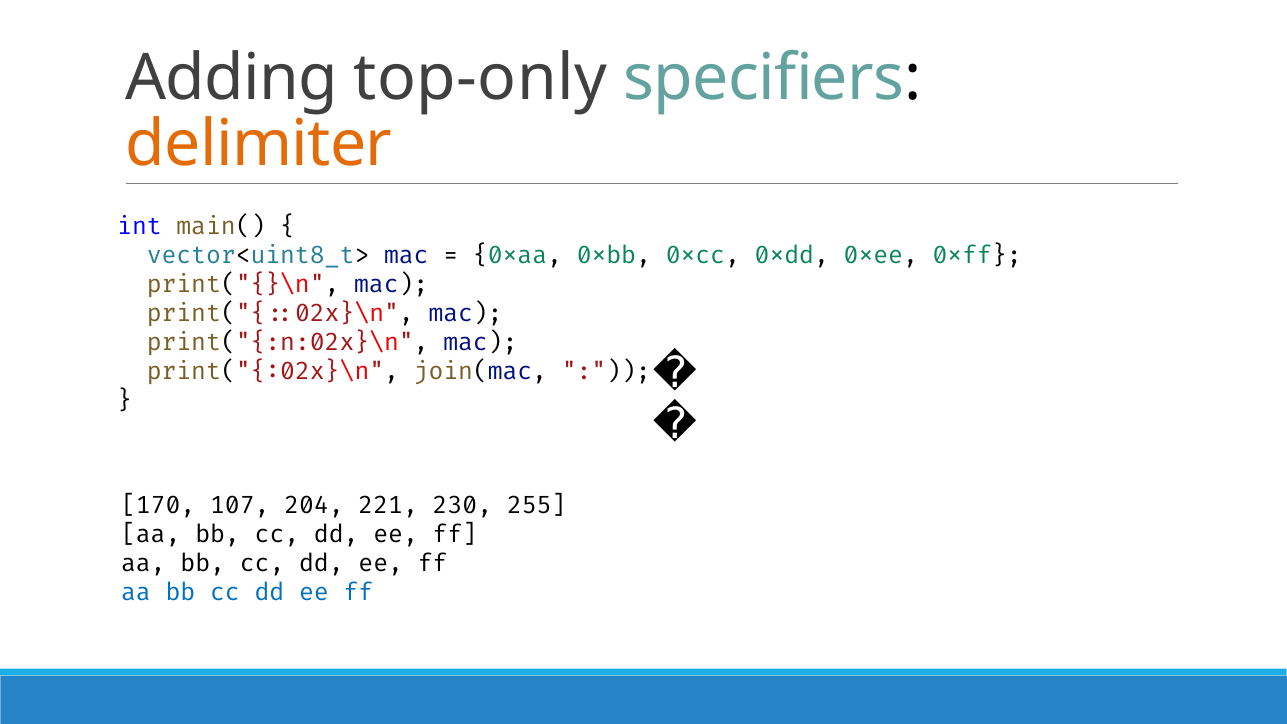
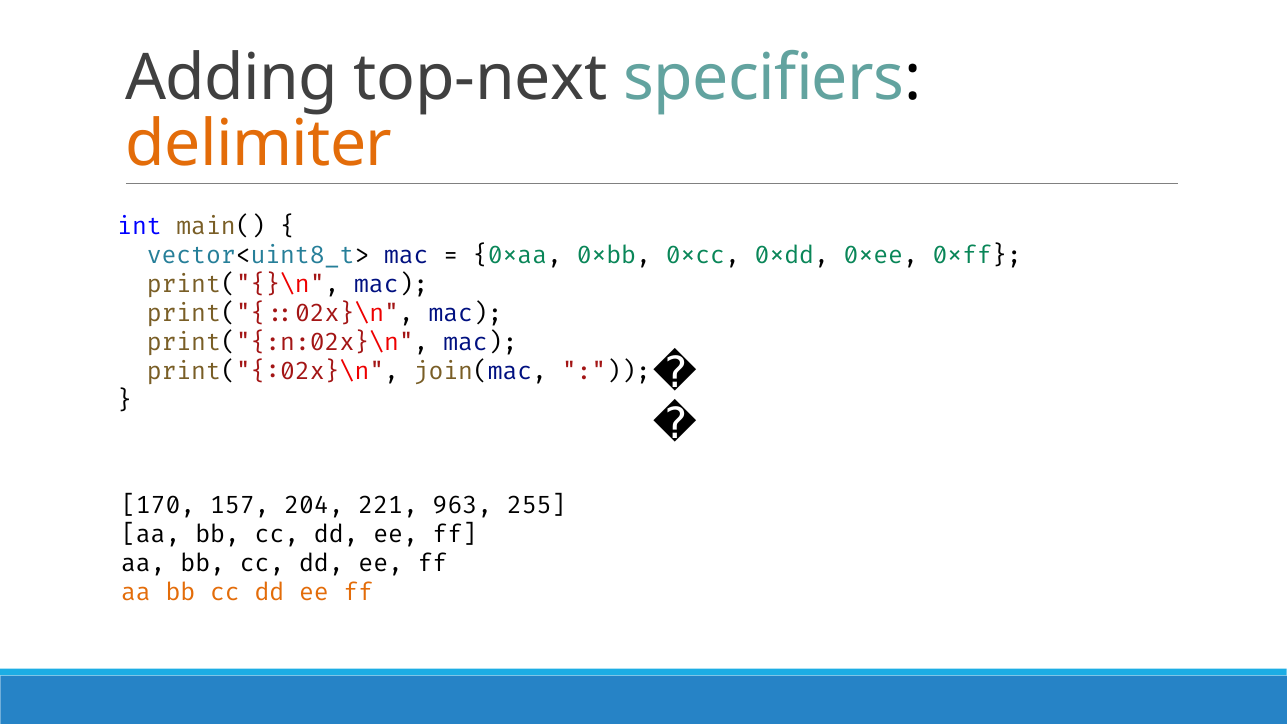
top-only: top-only -> top-next (481, 79)
107: 107 -> 157 (240, 505)
230: 230 -> 963 (462, 505)
aa:bb:cc:dd:ee:ff colour: blue -> orange (247, 592)
